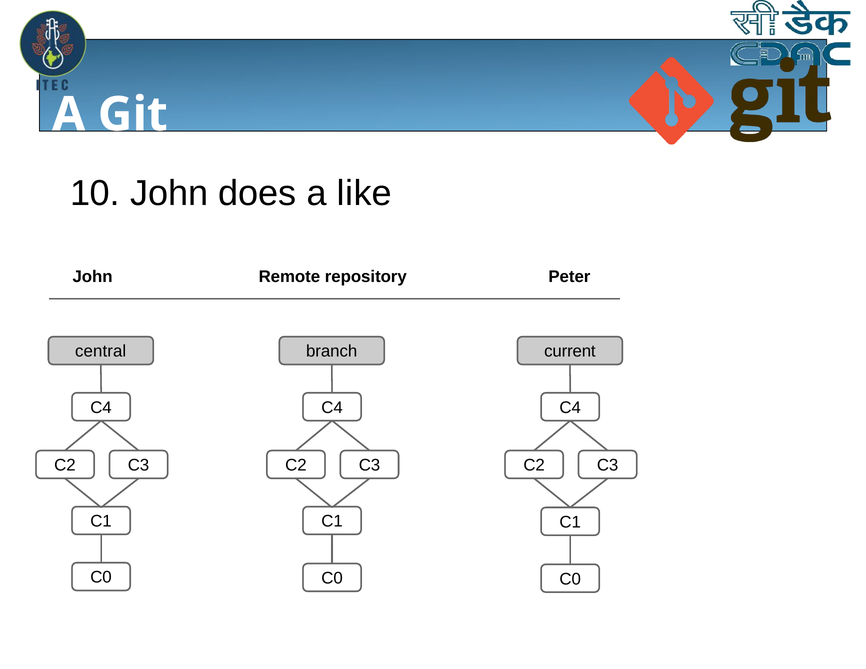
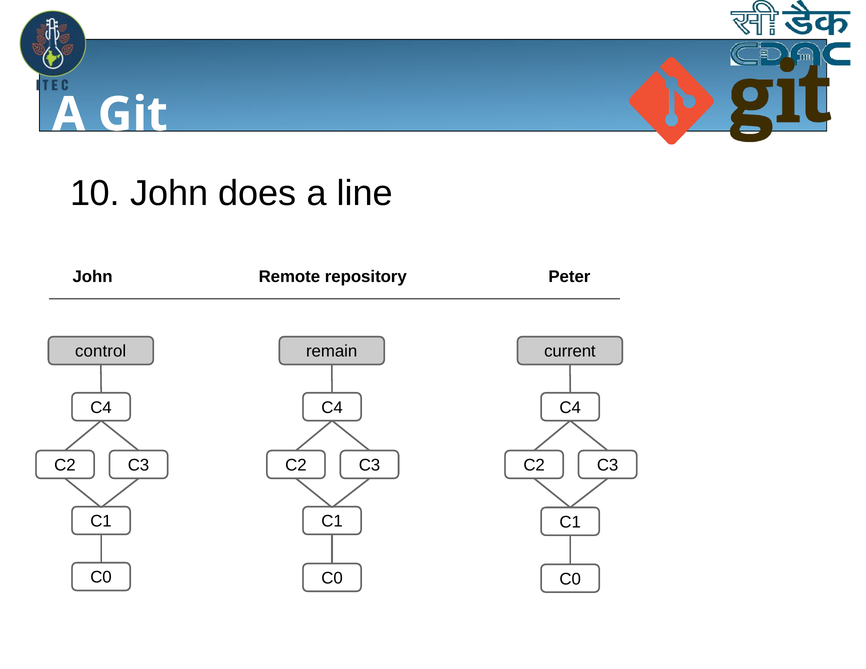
like: like -> line (365, 193)
central: central -> control (101, 351)
branch: branch -> remain (332, 351)
